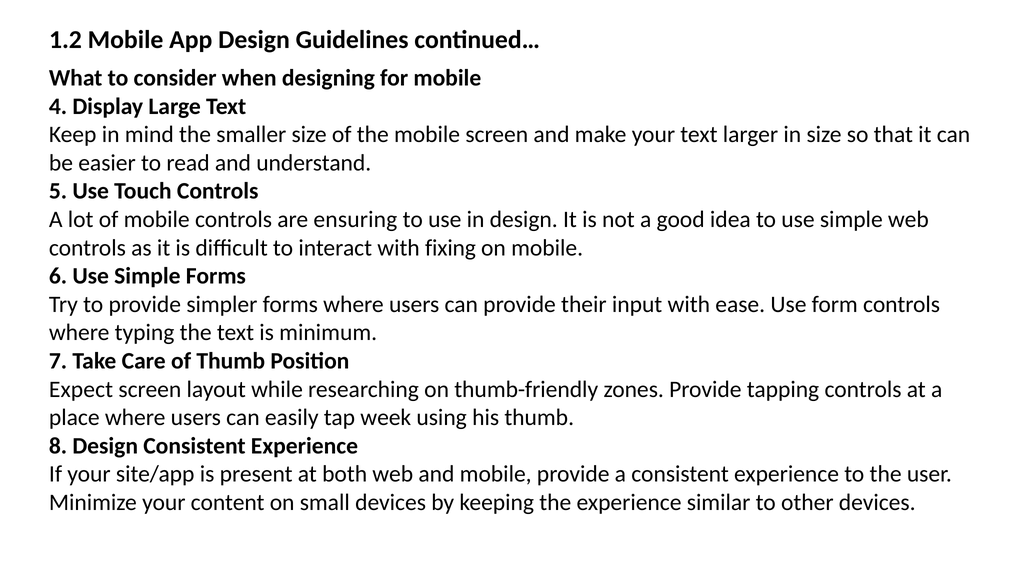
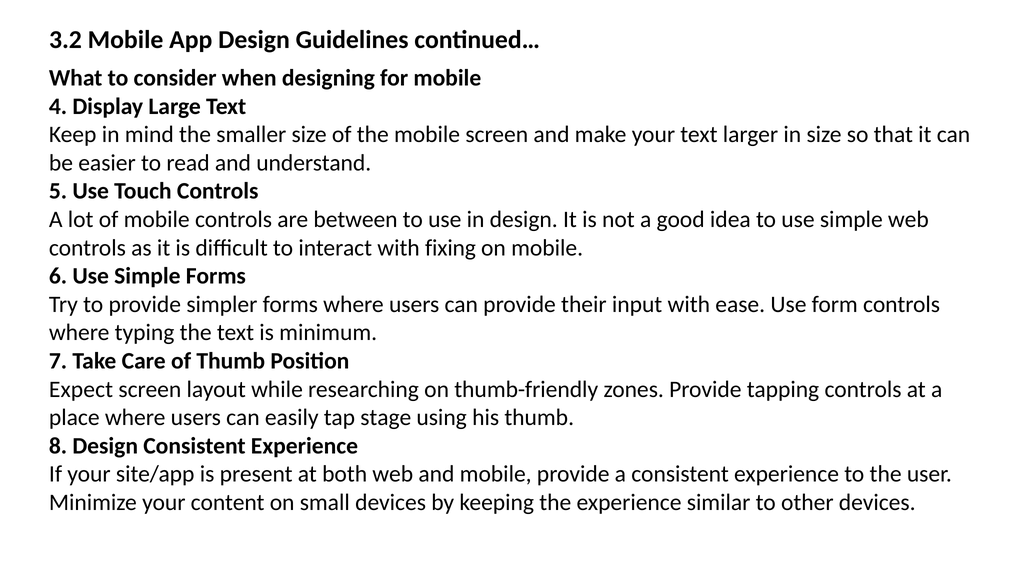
1.2: 1.2 -> 3.2 (65, 40)
ensuring: ensuring -> between (356, 219)
week: week -> stage (386, 417)
